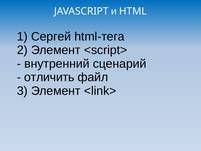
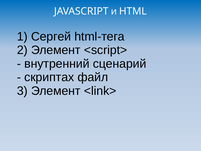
отличить: отличить -> скриптах (49, 77)
